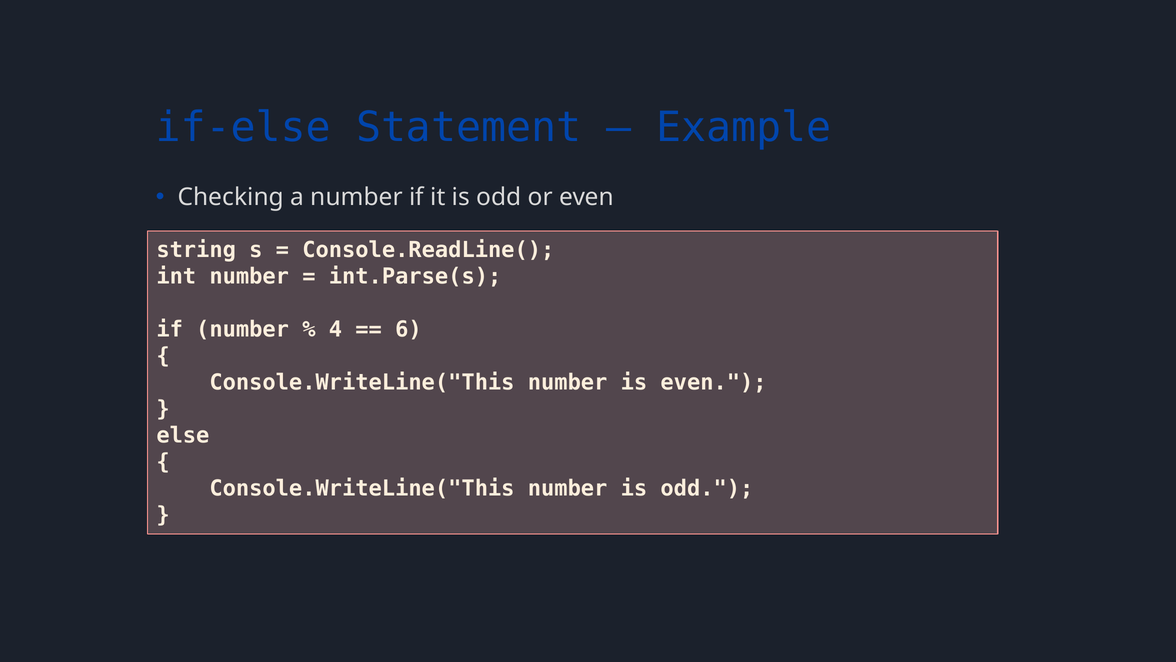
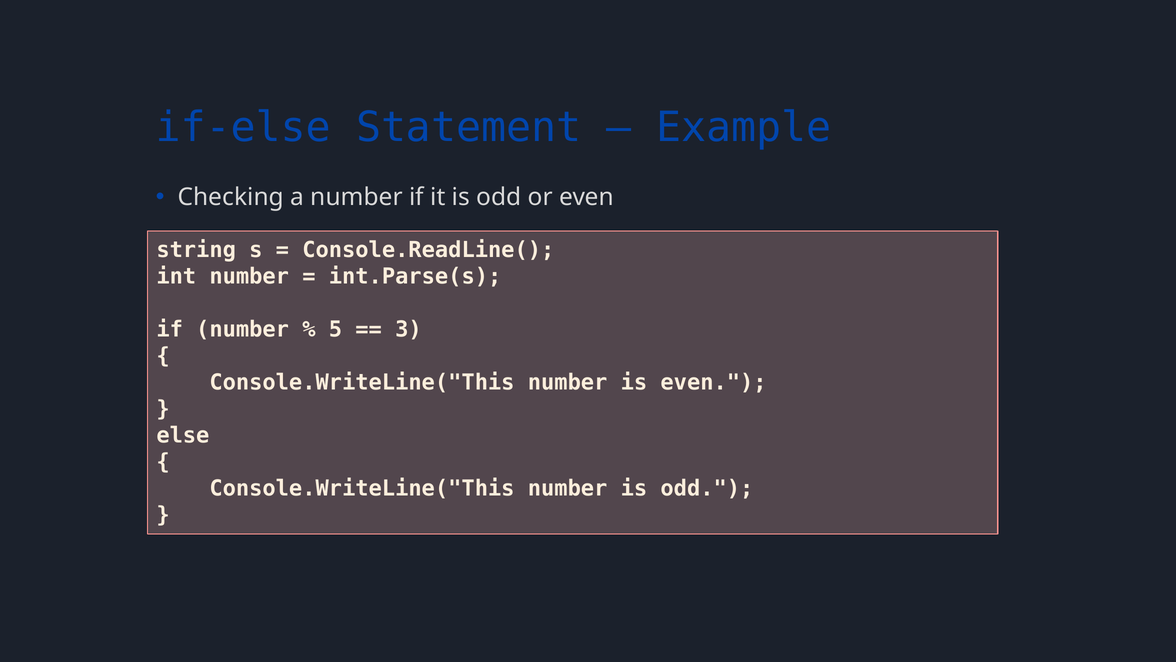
4: 4 -> 5 (335, 329)
6: 6 -> 3 (408, 329)
